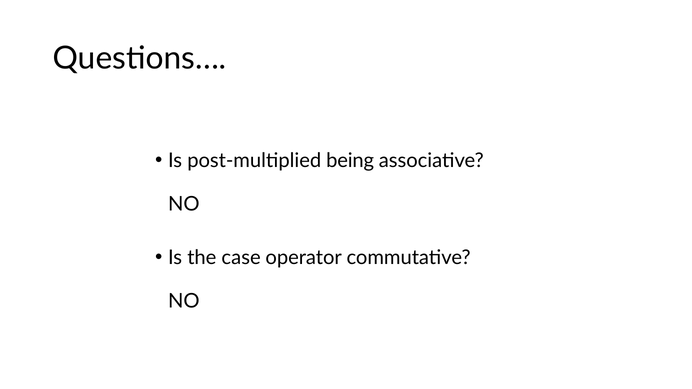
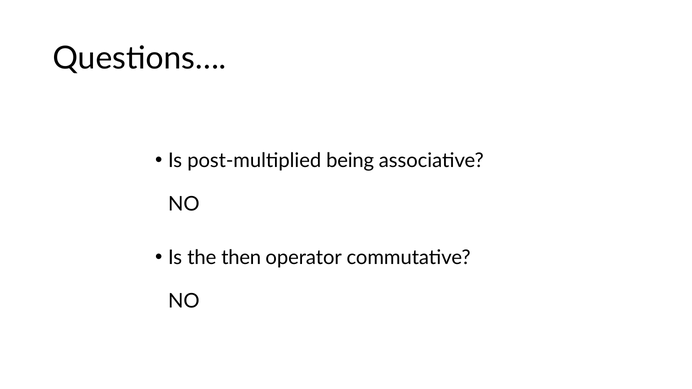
case: case -> then (241, 258)
